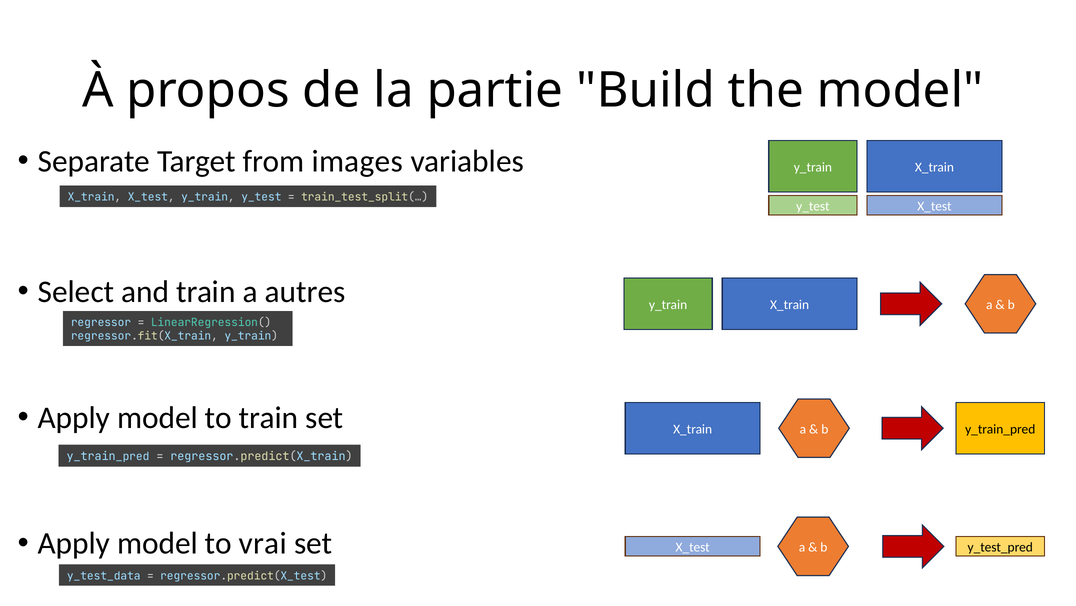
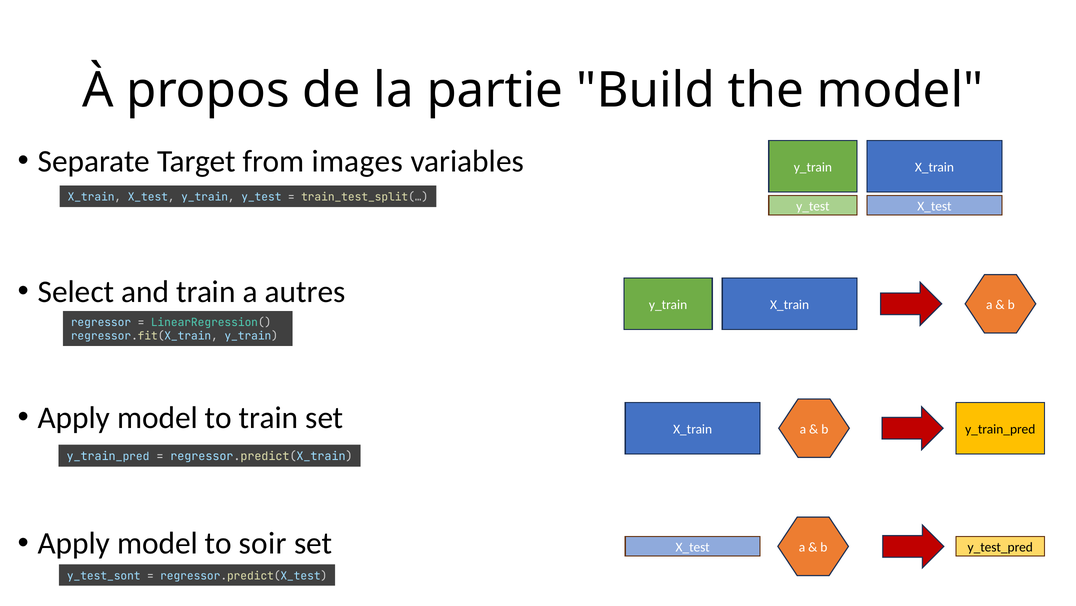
vrai: vrai -> soir (263, 543)
y_test_data: y_test_data -> y_test_sont (104, 575)
